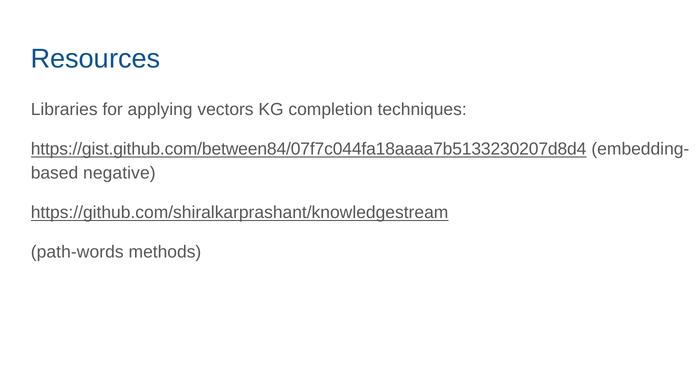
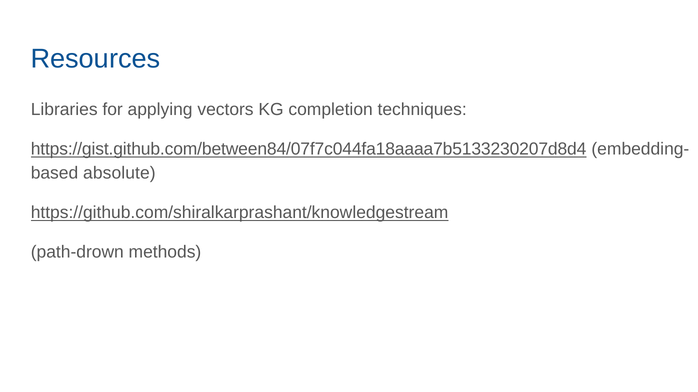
negative: negative -> absolute (119, 173)
path-words: path-words -> path-drown (77, 253)
